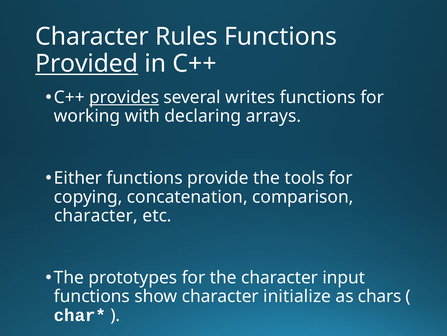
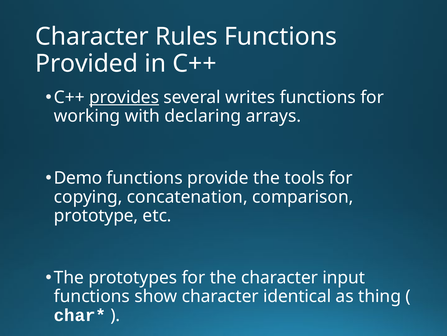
Provided underline: present -> none (87, 63)
Either: Either -> Demo (78, 178)
character: character -> prototype (96, 215)
initialize: initialize -> identical (297, 296)
chars: chars -> thing (380, 296)
